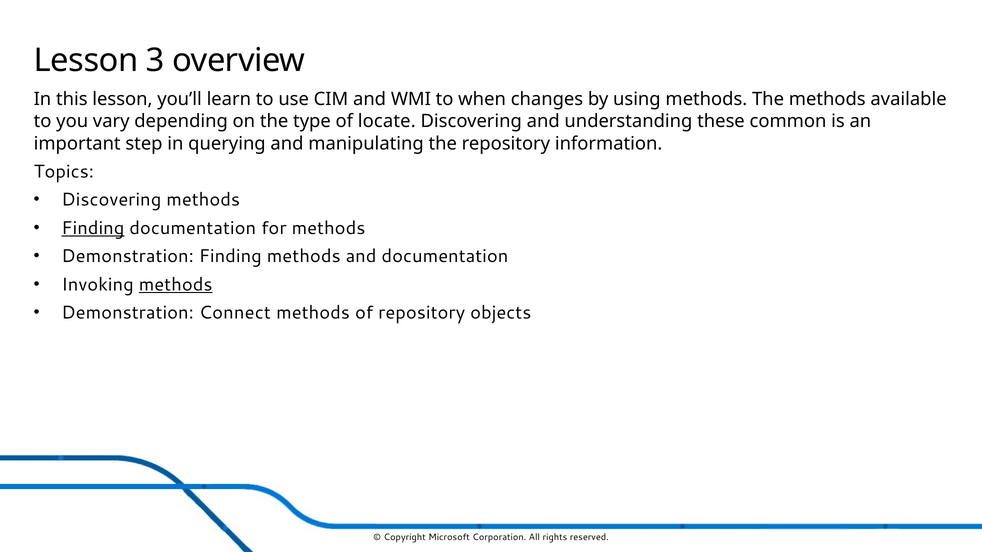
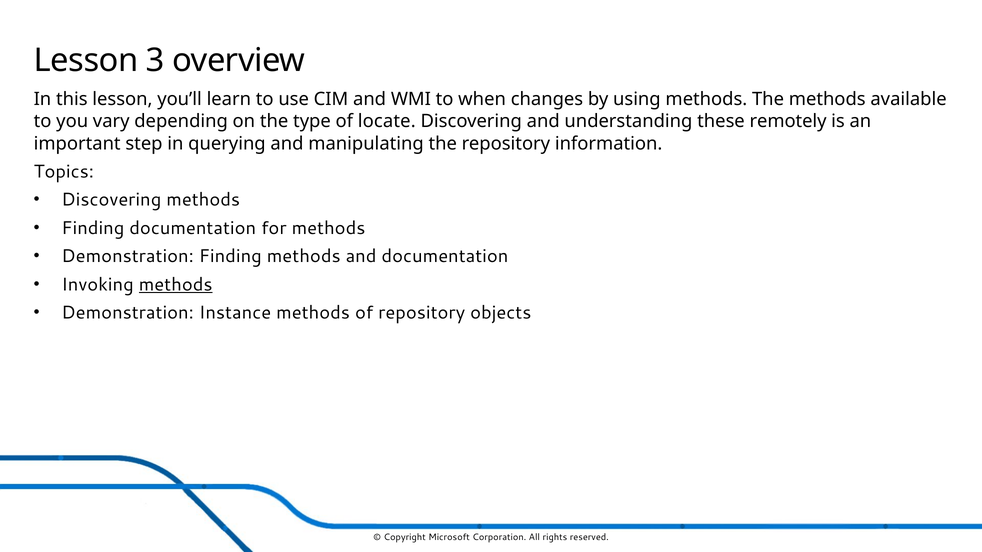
common: common -> remotely (788, 121)
Finding underline: present -> none (93, 228)
Connect: Connect -> Instance (235, 313)
